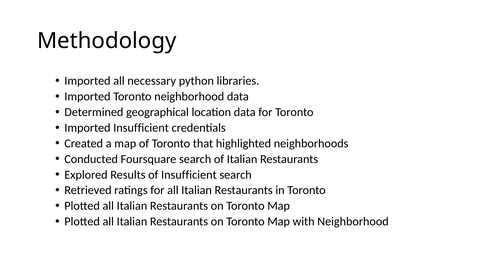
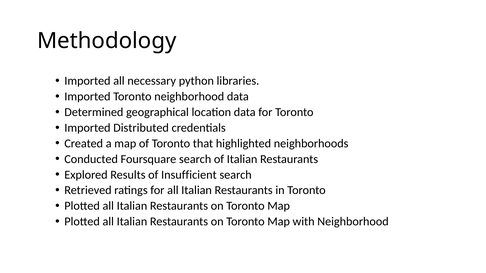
Imported Insufficient: Insufficient -> Distributed (141, 128)
